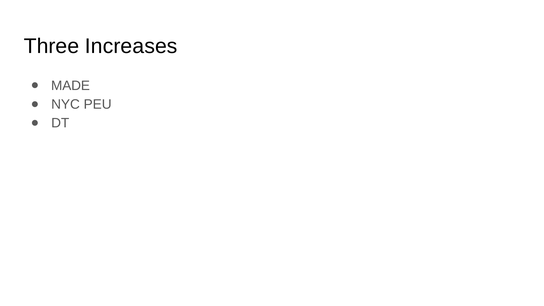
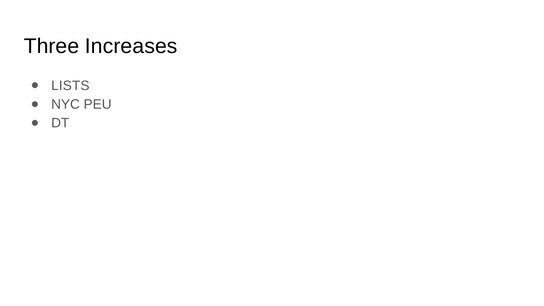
MADE: MADE -> LISTS (70, 86)
